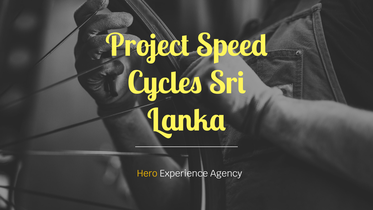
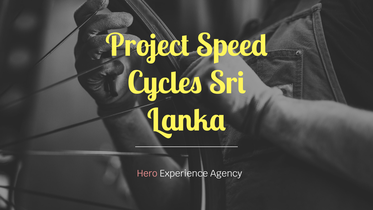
Hero colour: yellow -> pink (147, 173)
